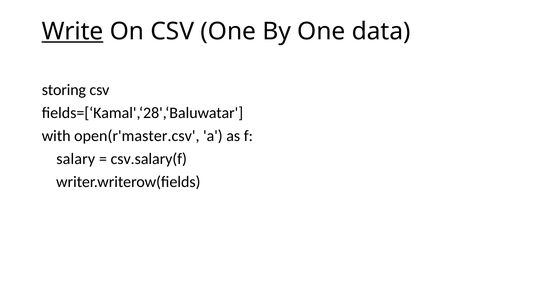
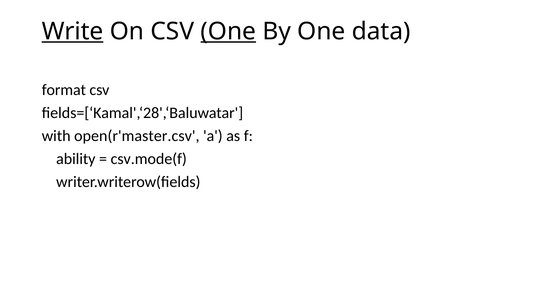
One underline: none -> present (228, 32)
storing: storing -> format (64, 90)
salary: salary -> ability (76, 159)
csv.salary(f: csv.salary(f -> csv.mode(f (149, 159)
